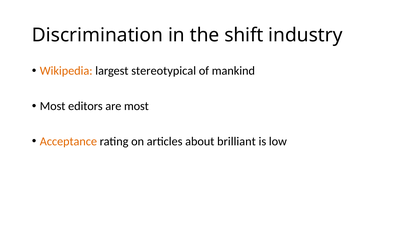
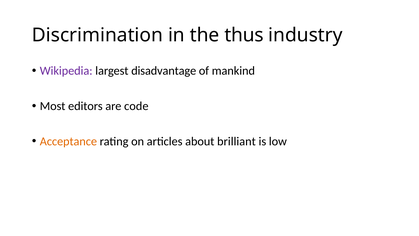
shift: shift -> thus (244, 35)
Wikipedia colour: orange -> purple (66, 71)
stereotypical: stereotypical -> disadvantage (164, 71)
are most: most -> code (136, 106)
